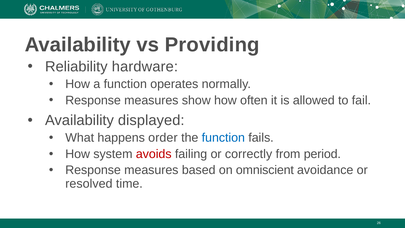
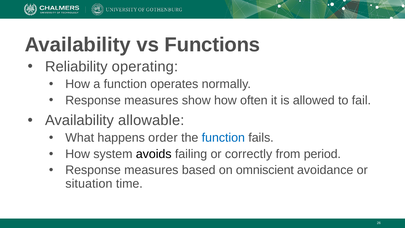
Providing: Providing -> Functions (212, 45)
hardware: hardware -> operating (145, 67)
displayed: displayed -> allowable (151, 120)
avoids colour: red -> black (154, 154)
resolved: resolved -> situation (89, 183)
